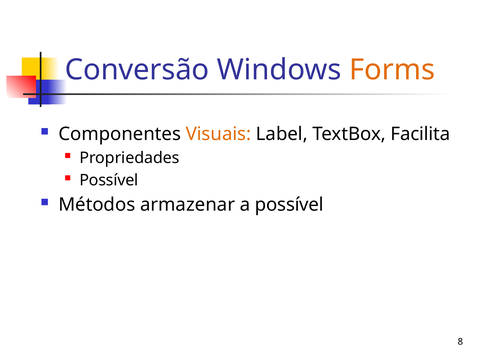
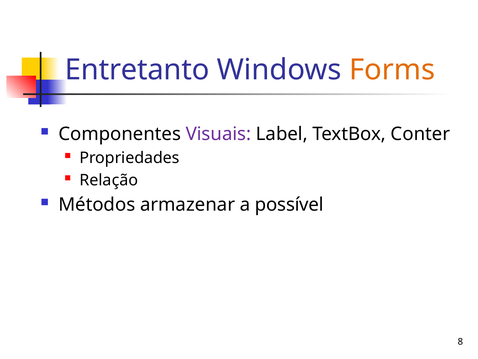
Conversão: Conversão -> Entretanto (137, 70)
Visuais colour: orange -> purple (218, 134)
Facilita: Facilita -> Conter (420, 134)
Possível: Possível -> Relação (109, 180)
